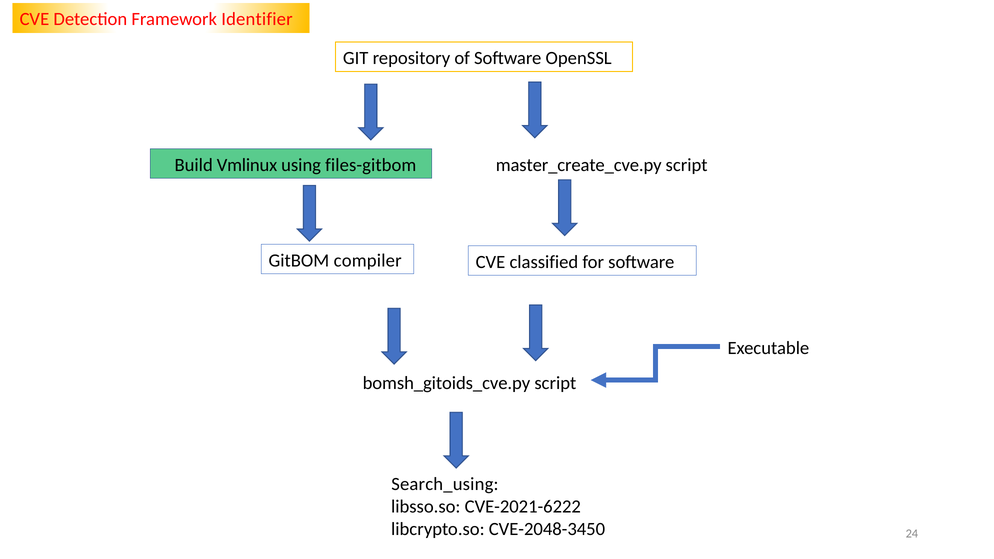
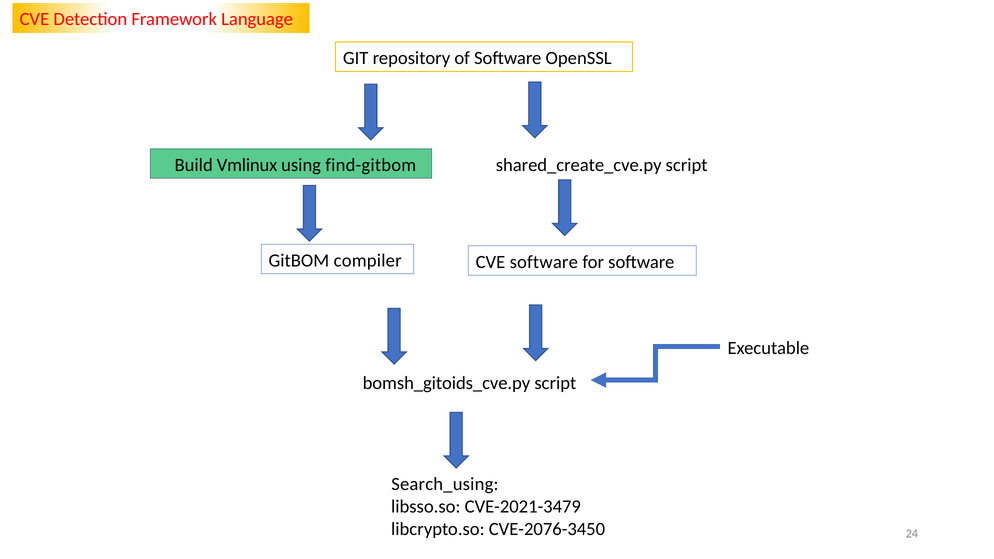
Identifier: Identifier -> Language (257, 19)
files-gitbom: files-gitbom -> find-gitbom (371, 165)
master_create_cve.py: master_create_cve.py -> shared_create_cve.py (579, 165)
CVE classified: classified -> software (544, 262)
CVE-2021-6222: CVE-2021-6222 -> CVE-2021-3479 (523, 507)
CVE-2048-3450: CVE-2048-3450 -> CVE-2076-3450 (547, 529)
